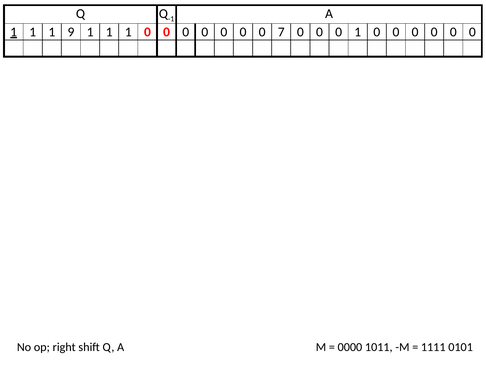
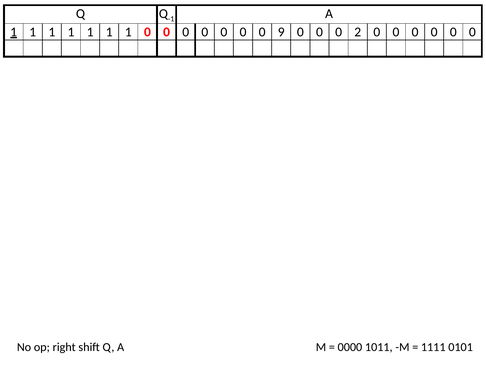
9: 9 -> 1 (71, 32)
7: 7 -> 9 (281, 32)
0 1: 1 -> 2 (358, 32)
